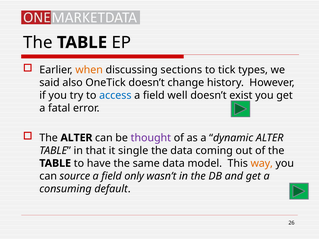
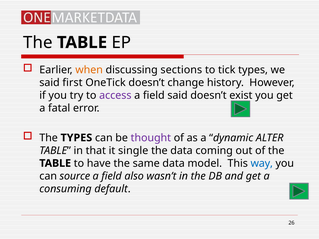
also: also -> first (72, 83)
access colour: blue -> purple (115, 95)
field well: well -> said (178, 95)
The ALTER: ALTER -> TYPES (76, 138)
way colour: orange -> blue (262, 163)
only: only -> also (134, 176)
